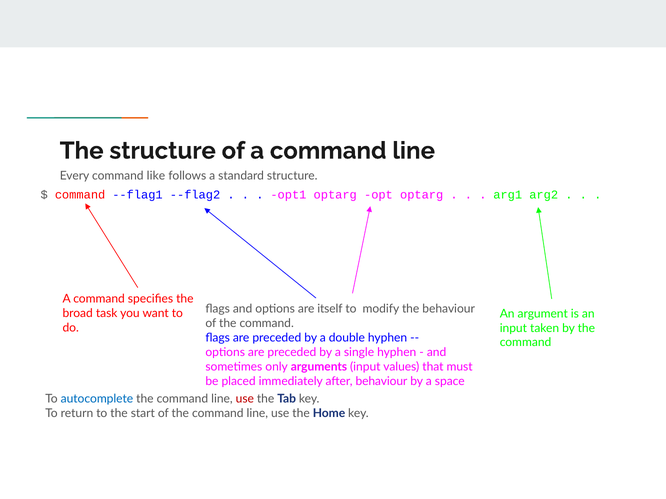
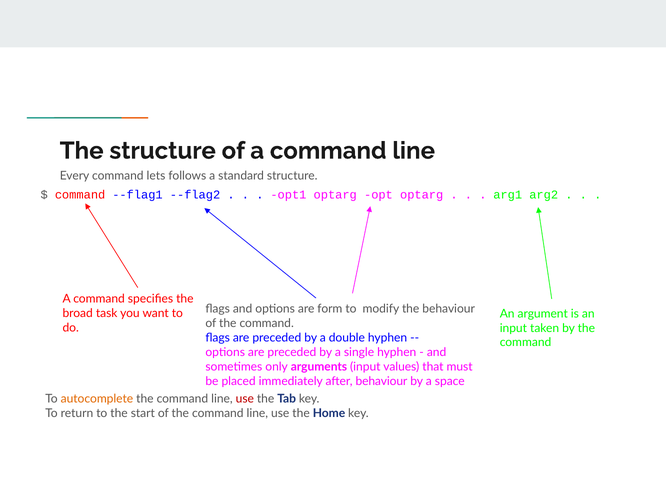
like: like -> lets (156, 176)
itself: itself -> form (330, 309)
autocomplete colour: blue -> orange (97, 399)
